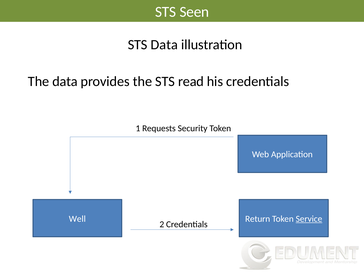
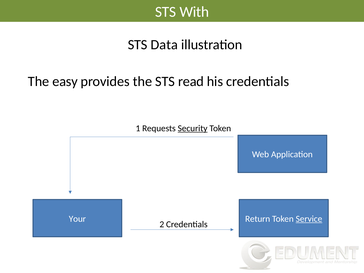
Seen: Seen -> With (194, 12)
The data: data -> easy (65, 81)
Security underline: none -> present (193, 128)
Well: Well -> Your (77, 219)
